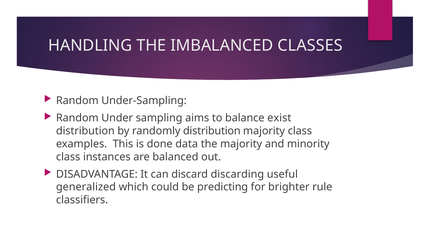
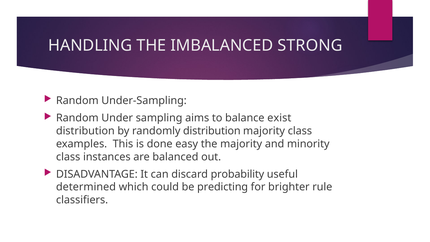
CLASSES: CLASSES -> STRONG (310, 45)
data: data -> easy (187, 144)
discarding: discarding -> probability (237, 174)
generalized: generalized -> determined (86, 187)
